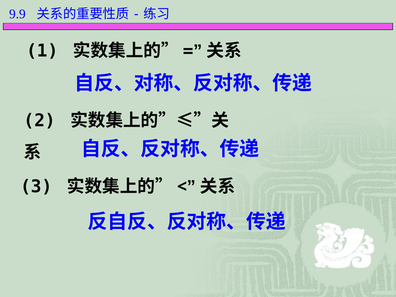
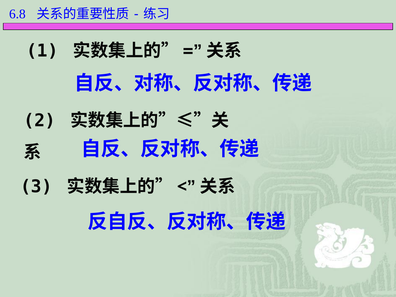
9.9: 9.9 -> 6.8 (17, 14)
